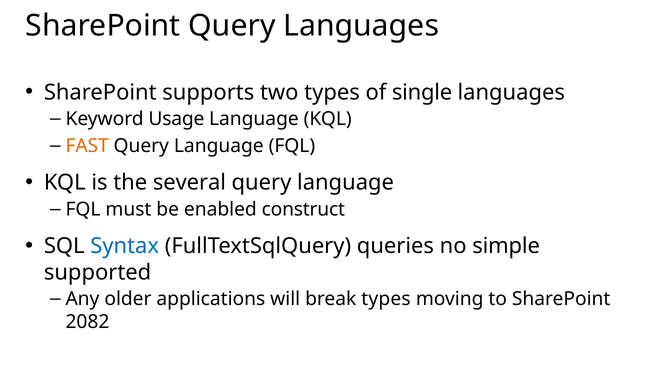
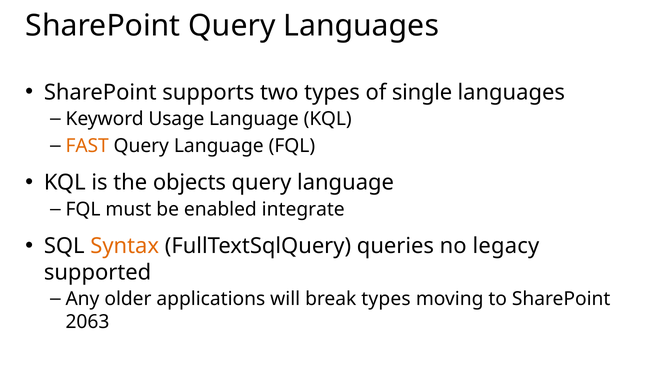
several: several -> objects (189, 183)
construct: construct -> integrate (303, 209)
Syntax colour: blue -> orange (125, 246)
simple: simple -> legacy (506, 246)
2082: 2082 -> 2063 (87, 322)
